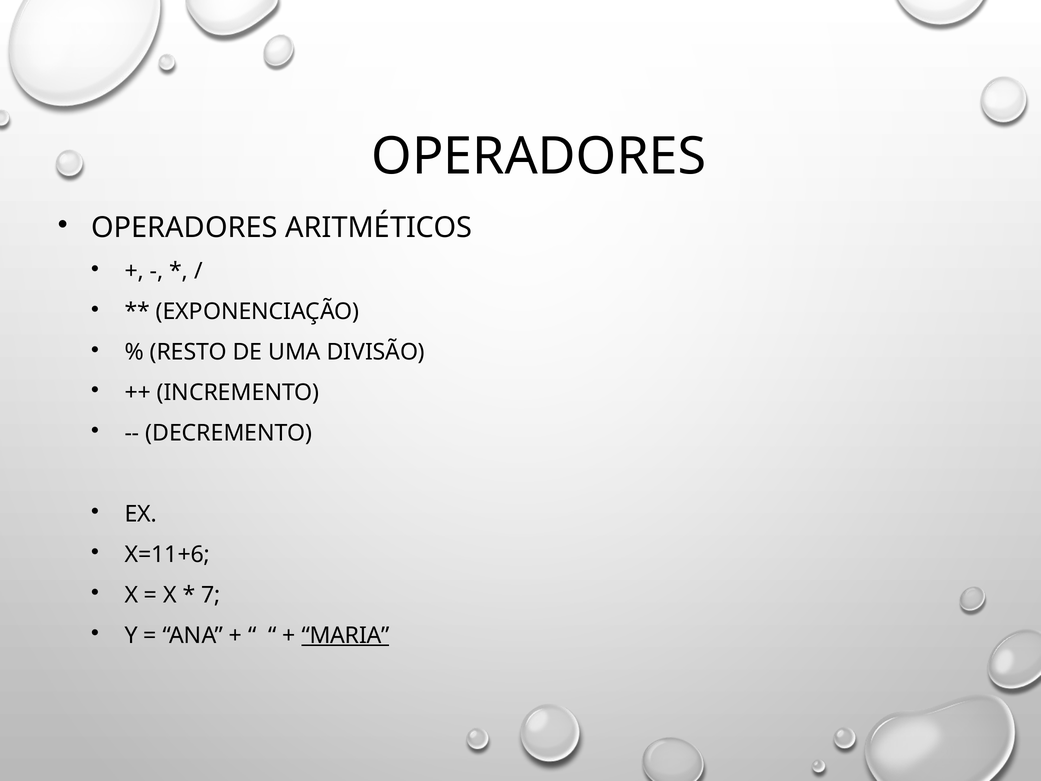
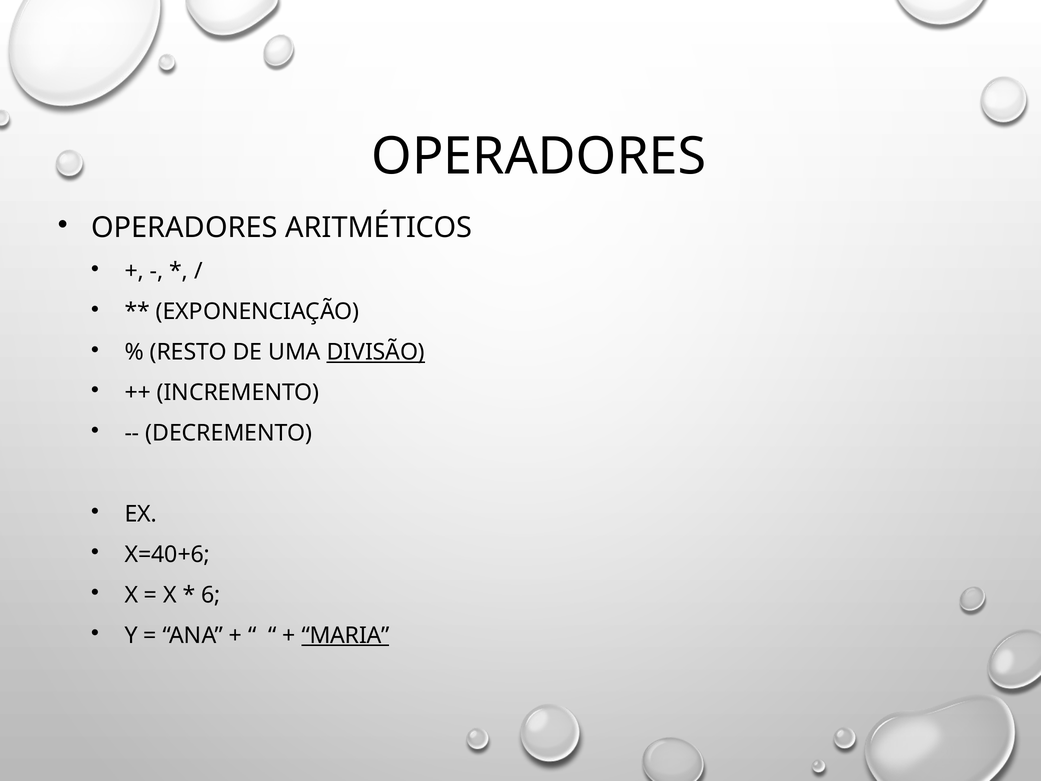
DIVISÃO underline: none -> present (376, 352)
X=11+6: X=11+6 -> X=40+6 (167, 554)
7: 7 -> 6 (211, 595)
